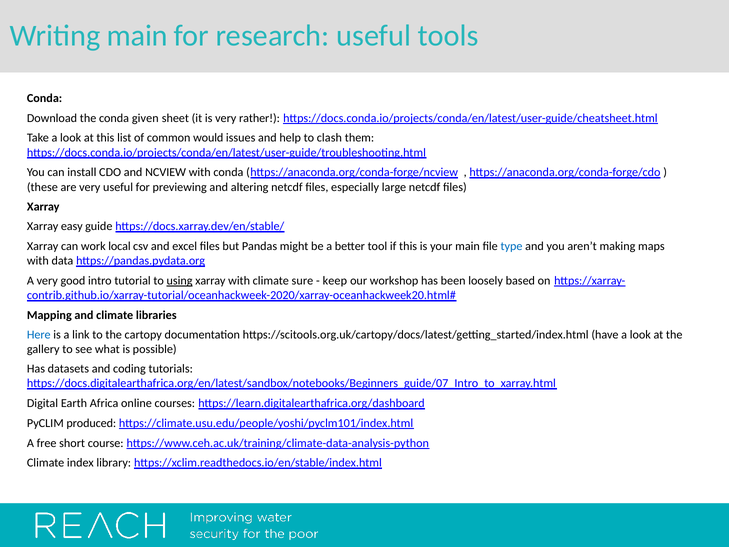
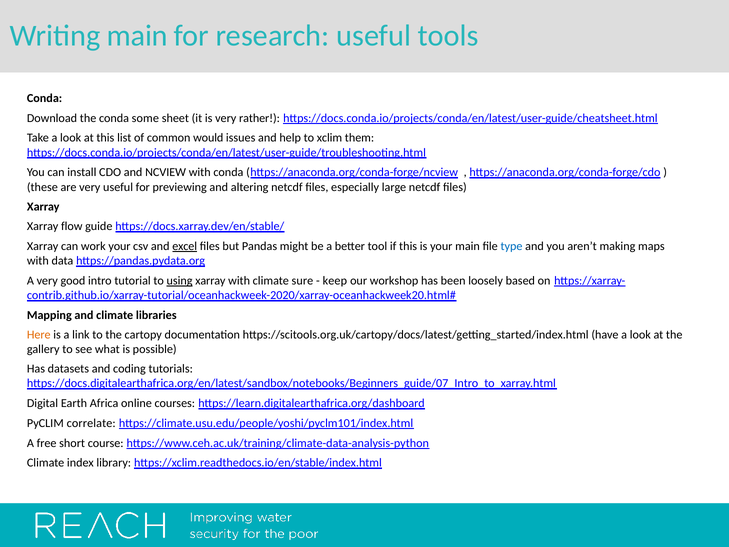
given: given -> some (145, 118)
clash: clash -> xclim (329, 138)
easy: easy -> flow (72, 226)
work local: local -> your (119, 246)
excel underline: none -> present (185, 246)
Here colour: blue -> orange (39, 335)
produced: produced -> correlate (91, 423)
